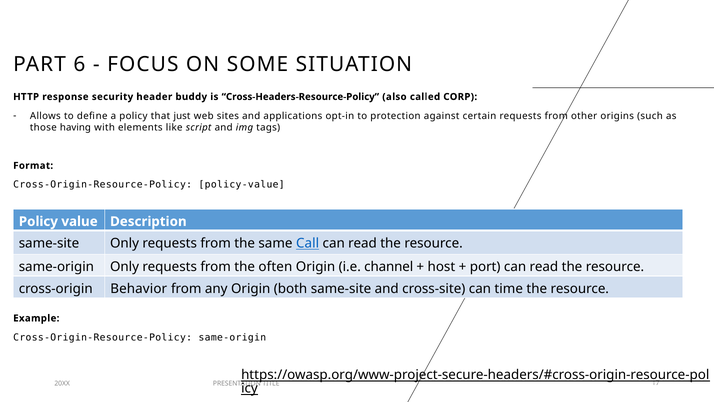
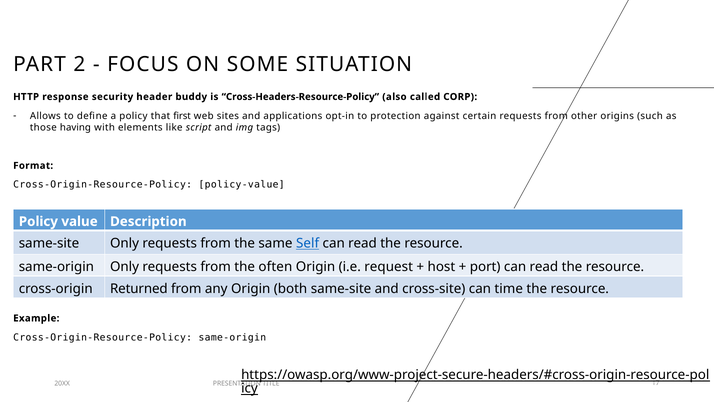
6: 6 -> 2 (79, 64)
just: just -> first (182, 116)
Call: Call -> Self (308, 243)
channel: channel -> request (389, 267)
Behavior: Behavior -> Returned (139, 288)
